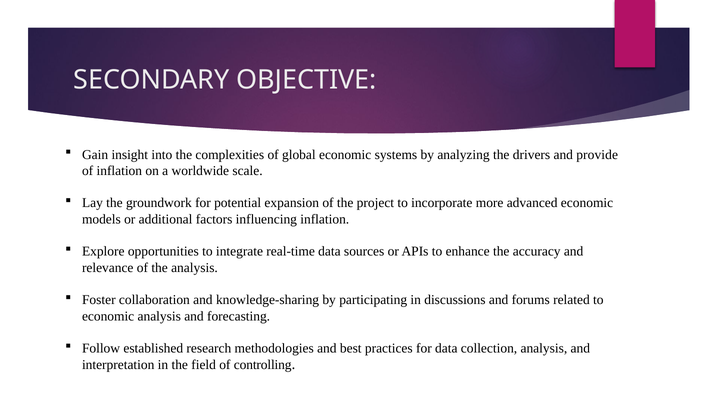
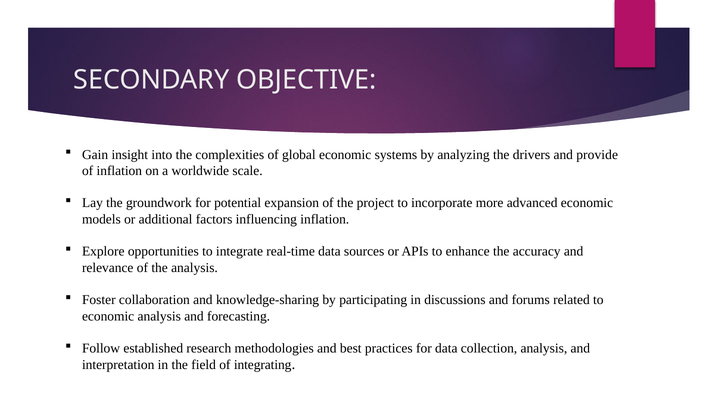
controlling: controlling -> integrating (263, 365)
